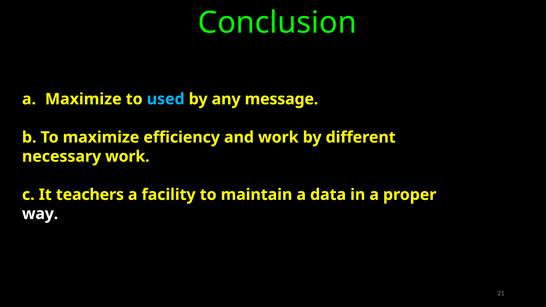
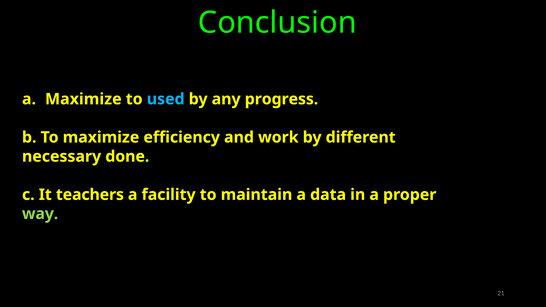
message: message -> progress (281, 99)
necessary work: work -> done (127, 156)
way colour: white -> light green (40, 214)
